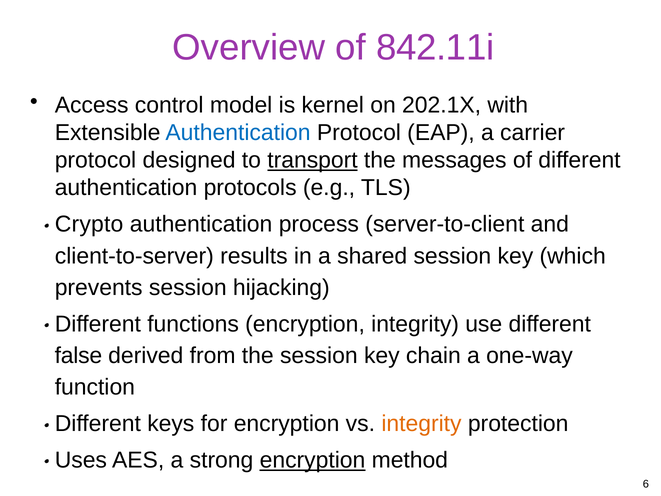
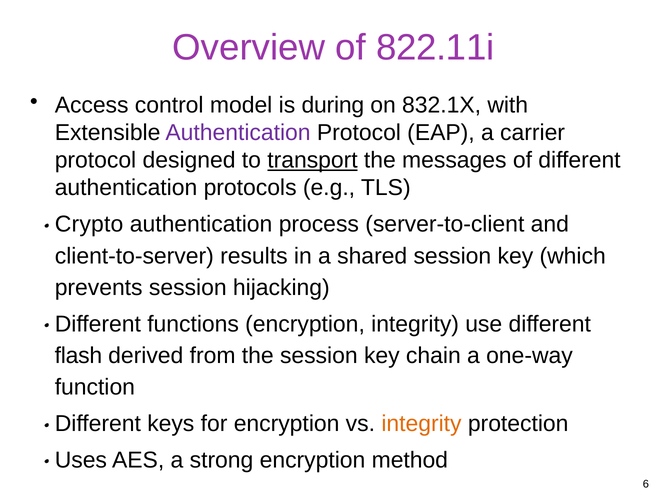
842.11i: 842.11i -> 822.11i (435, 48)
kernel: kernel -> during (333, 105)
202.1X: 202.1X -> 832.1X (442, 105)
Authentication colour: blue -> purple (238, 133)
false: false -> flash (78, 356)
encryption underline: present -> none (313, 460)
